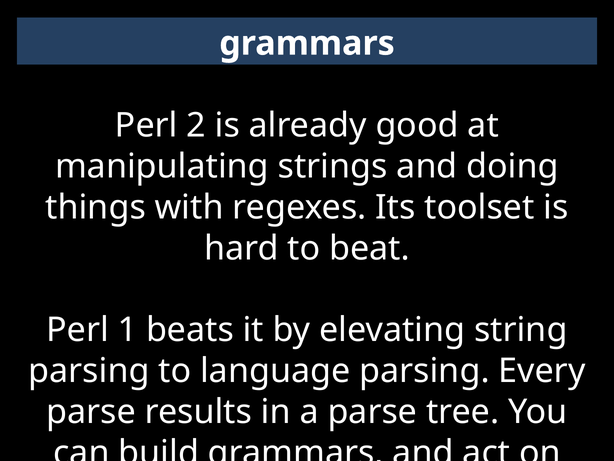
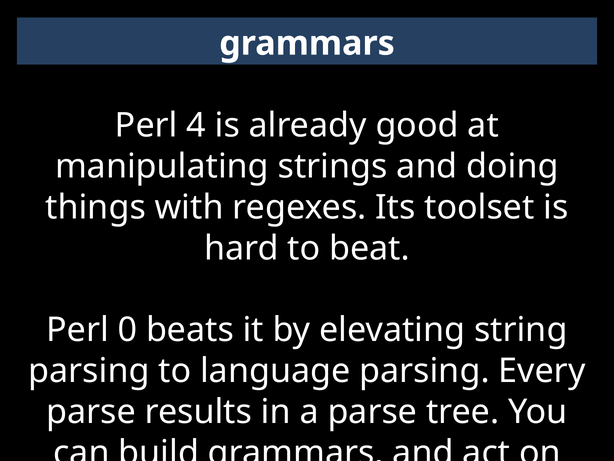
2: 2 -> 4 (196, 125)
1: 1 -> 0 (127, 330)
